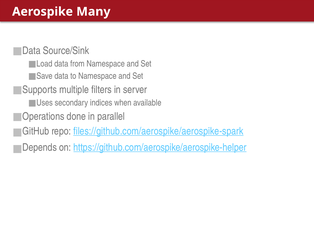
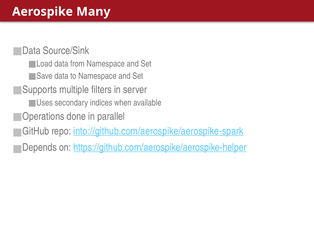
files://github.com/aerospike/aerospike-spark: files://github.com/aerospike/aerospike-spark -> into://github.com/aerospike/aerospike-spark (158, 131)
